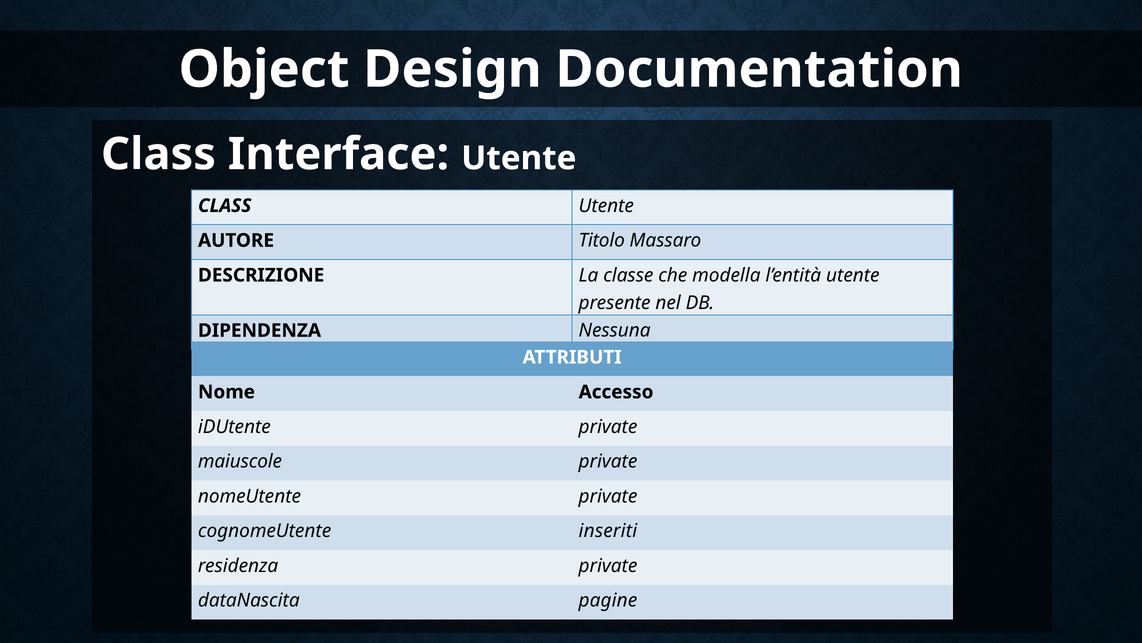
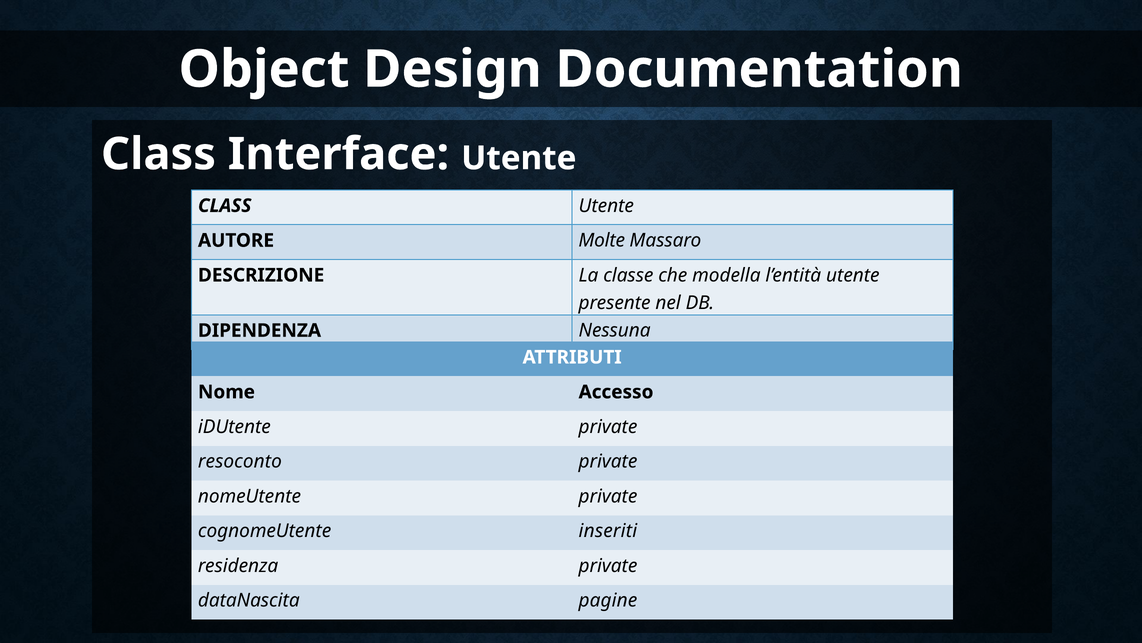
Titolo: Titolo -> Molte (602, 240)
maiuscole: maiuscole -> resoconto (240, 461)
